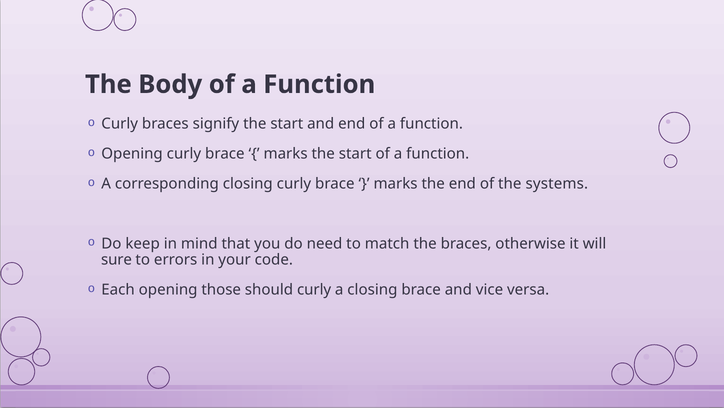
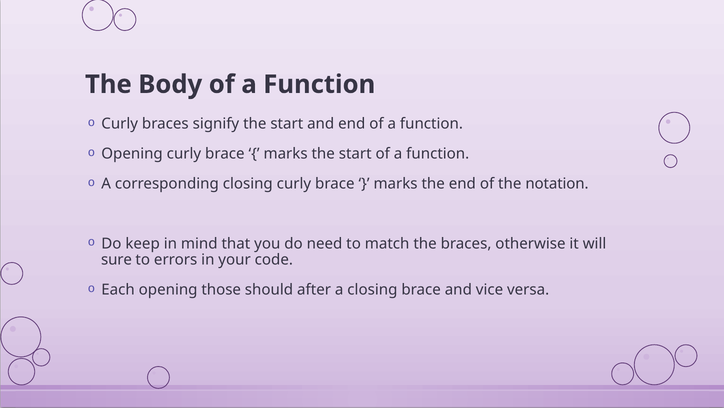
systems: systems -> notation (557, 183)
should curly: curly -> after (314, 289)
